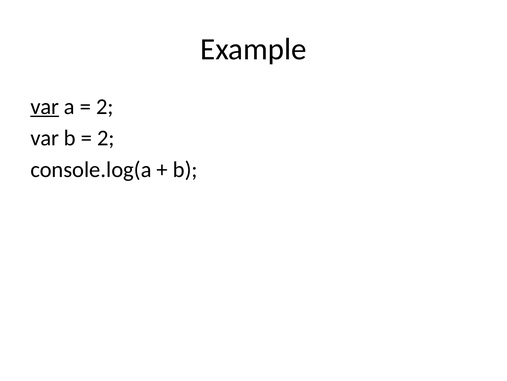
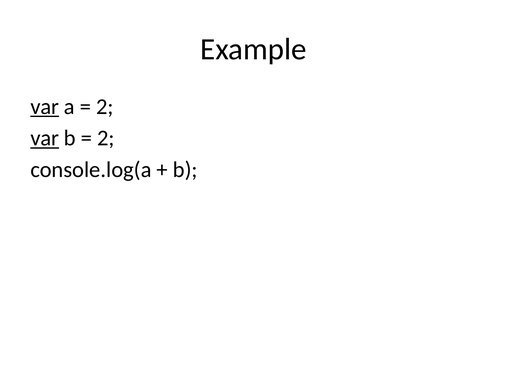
var underline: none -> present (45, 138)
